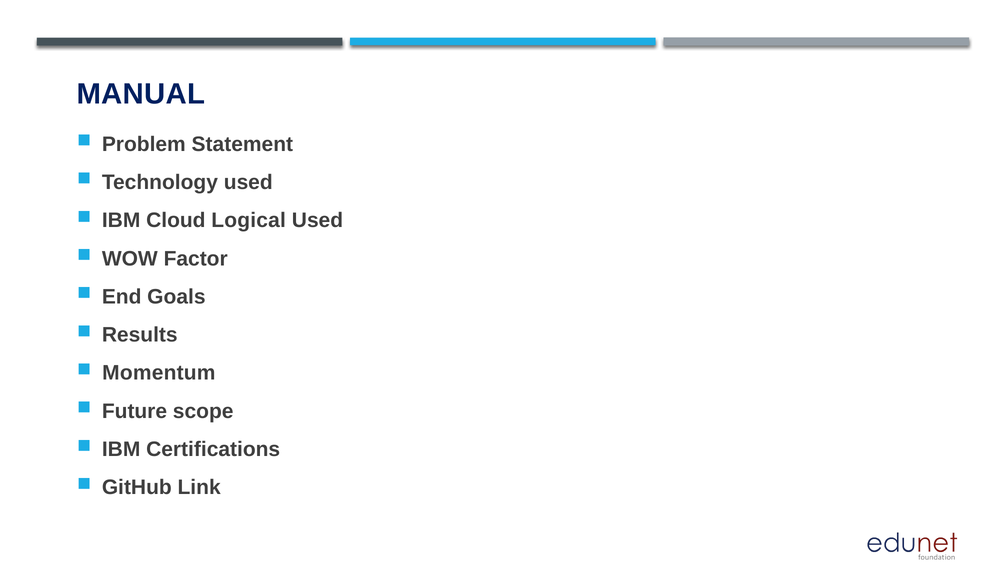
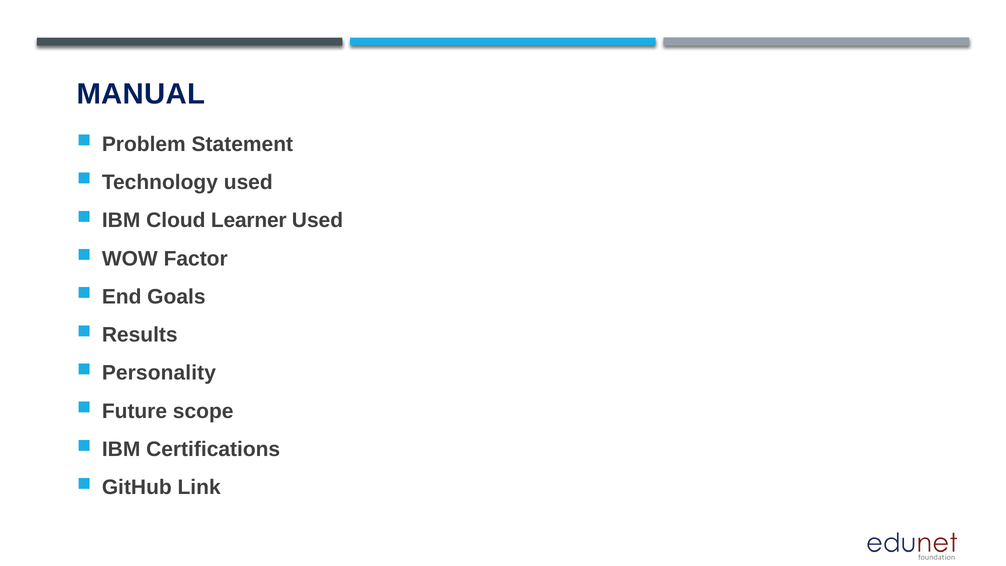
Logical: Logical -> Learner (249, 220)
Momentum: Momentum -> Personality (159, 373)
